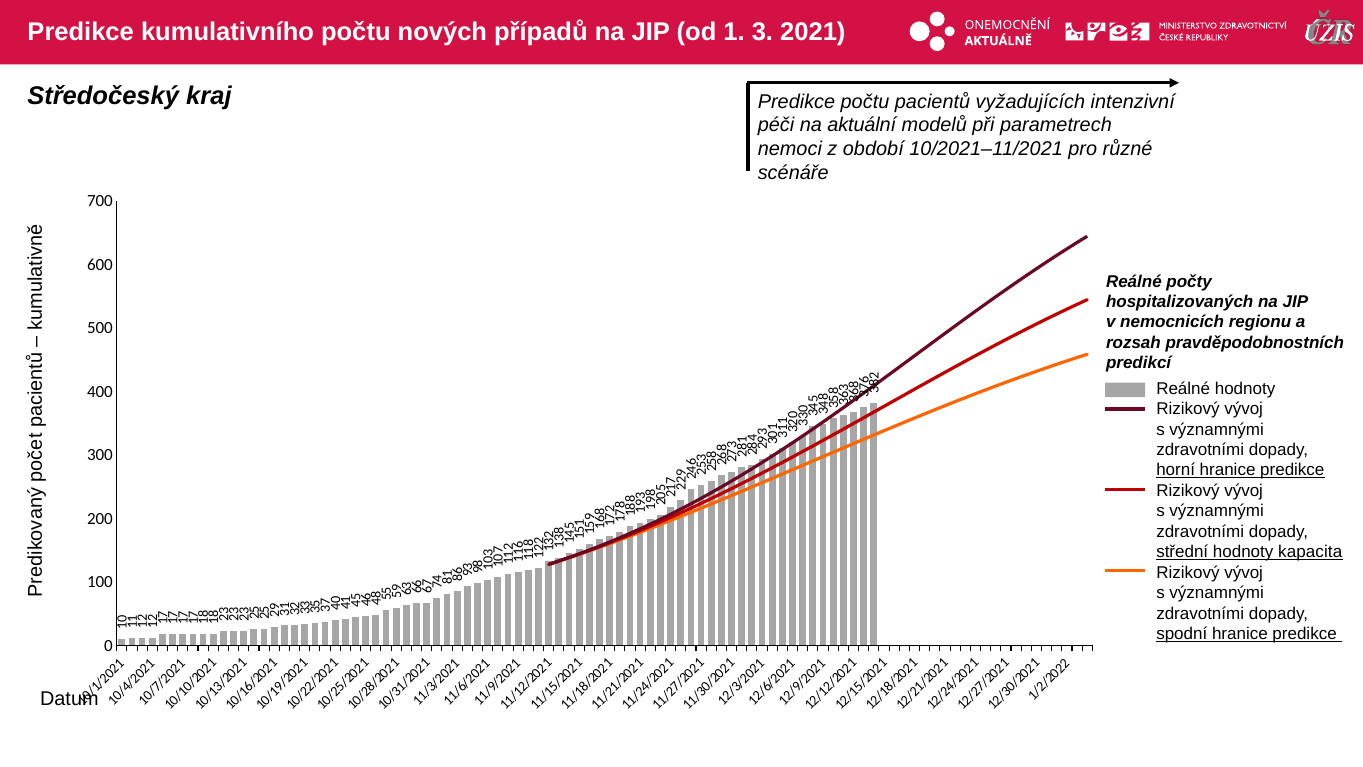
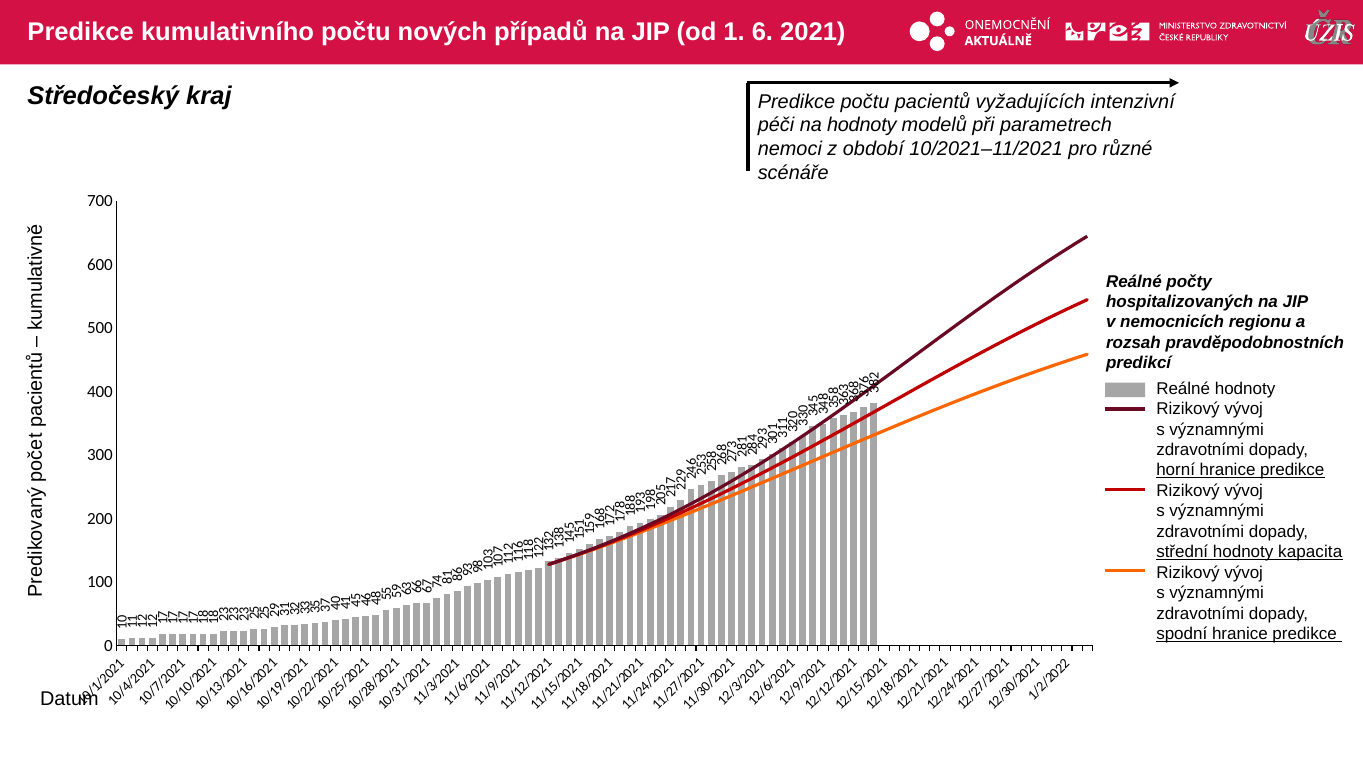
od 1 3: 3 -> 6 (762, 32)
na aktuální: aktuální -> hodnoty (862, 125)
